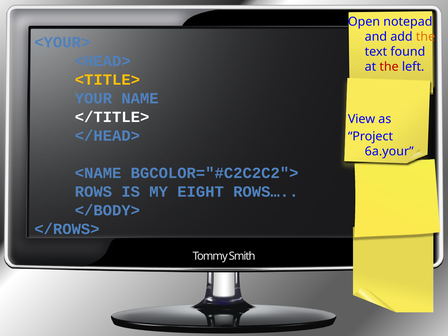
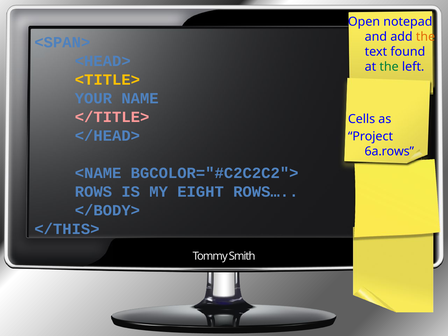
<YOUR>: <YOUR> -> <SPAN> (62, 43)
the colour: red -> green (389, 67)
</TITLE> colour: white -> pink (112, 117)
View: View -> Cells (362, 119)
6a.your: 6a.your -> 6a.rows (389, 151)
</ROWS>: </ROWS> -> </THIS> (67, 229)
